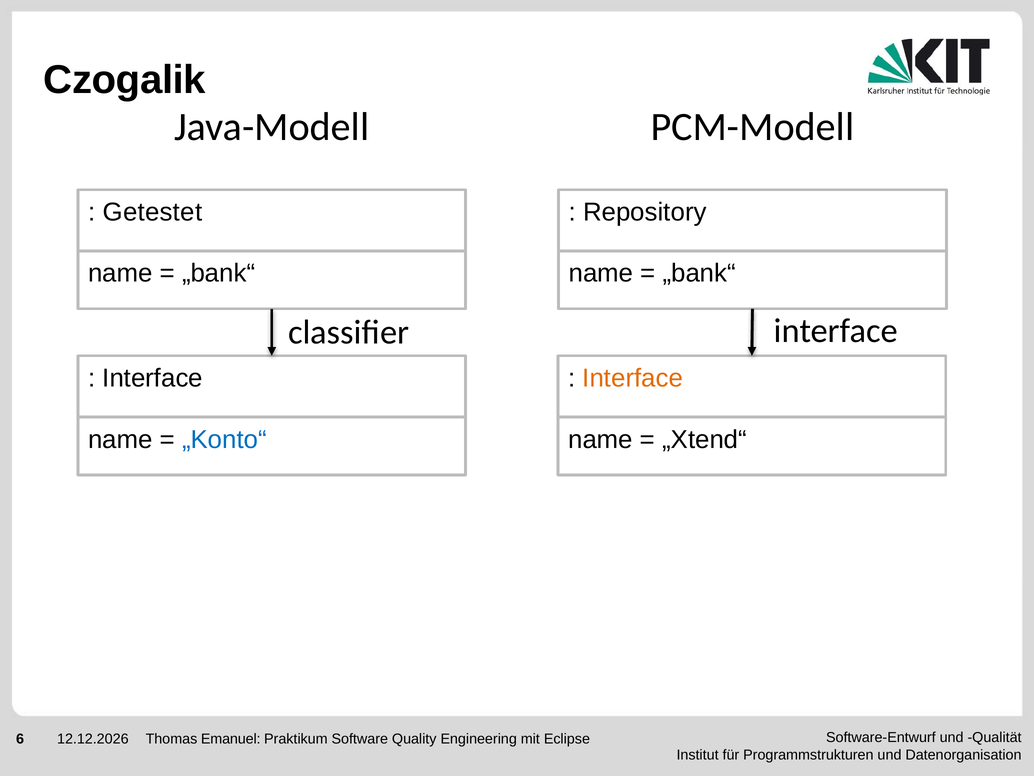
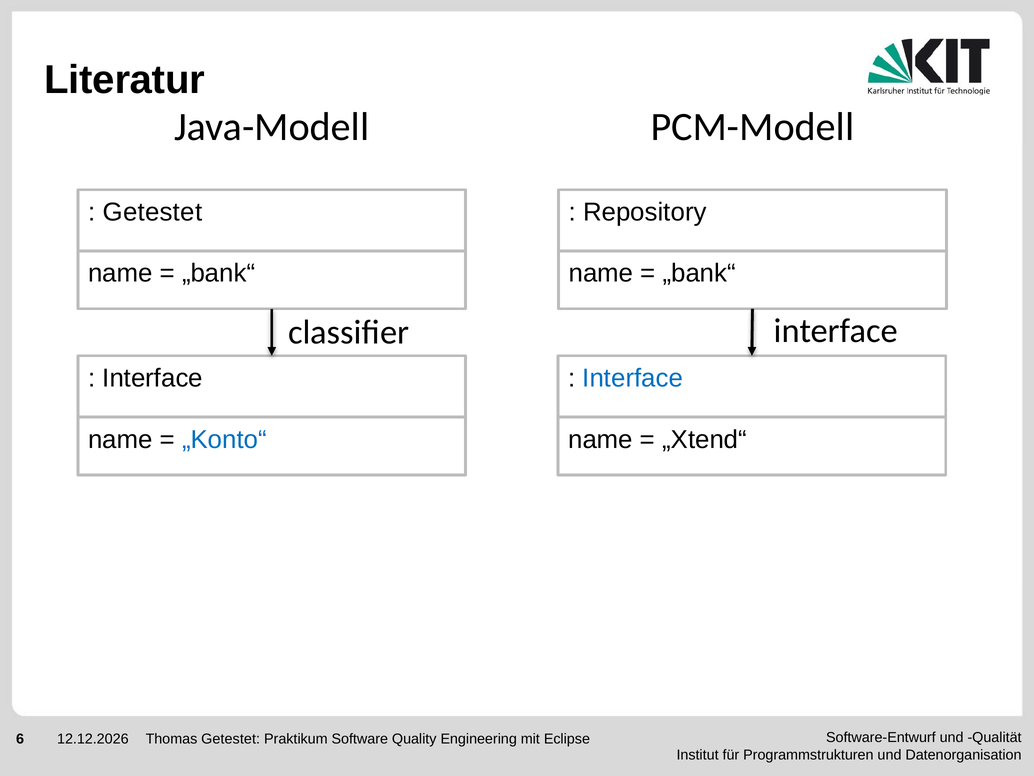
Czogalik: Czogalik -> Literatur (125, 80)
Interface colour: orange -> blue (633, 378)
Thomas Emanuel: Emanuel -> Getestet (231, 738)
